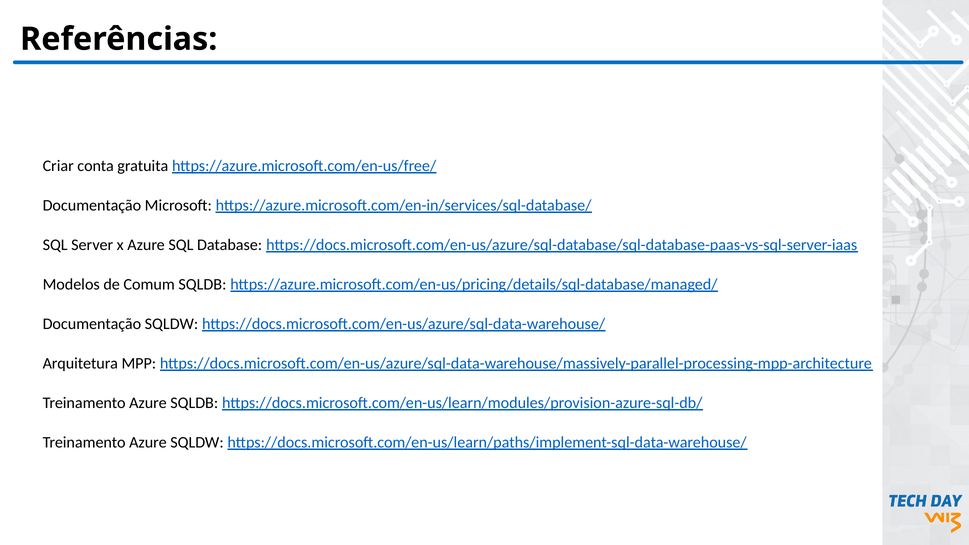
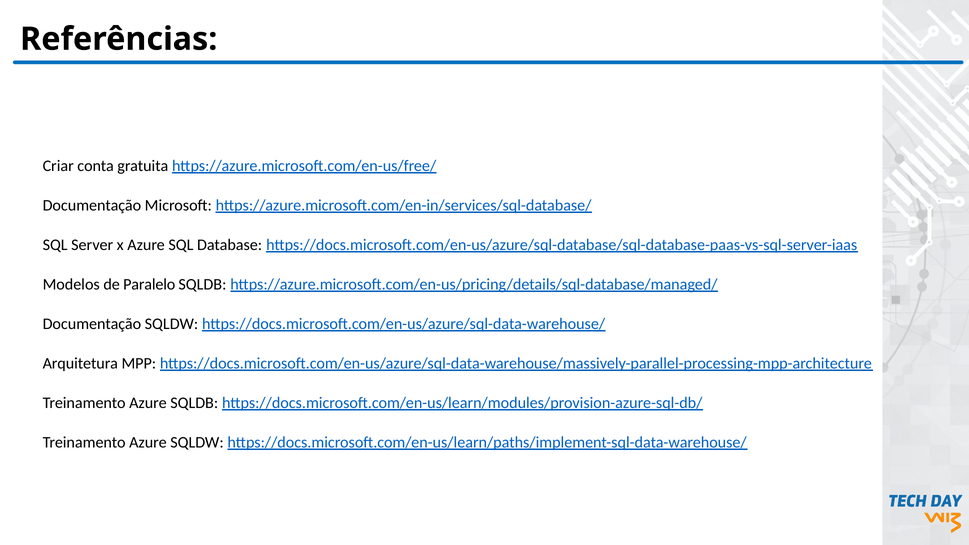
Comum: Comum -> Paralelo (149, 284)
